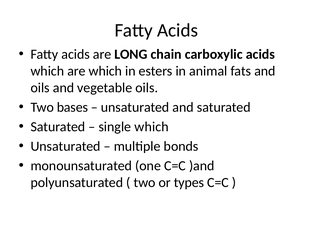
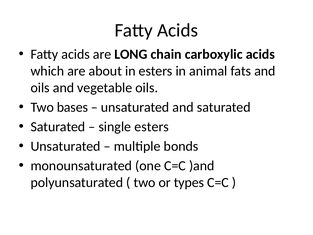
are which: which -> about (105, 71)
single which: which -> esters (152, 127)
